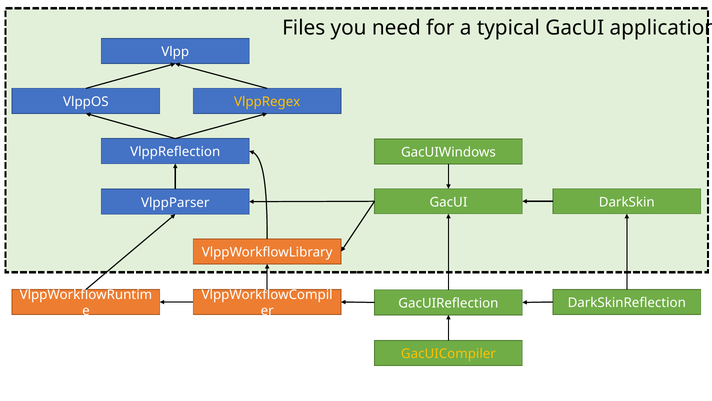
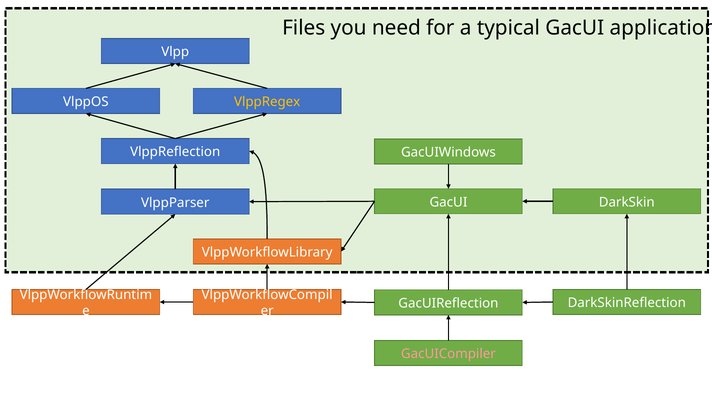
GacUICompiler colour: yellow -> pink (448, 353)
